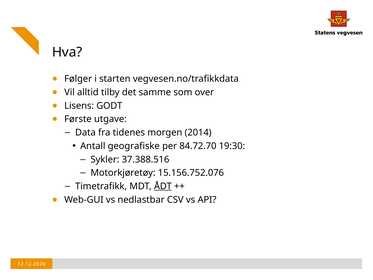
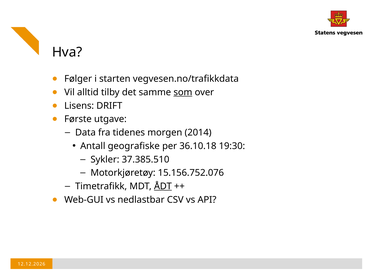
som underline: none -> present (183, 92)
GODT: GODT -> DRIFT (109, 106)
84.72.70: 84.72.70 -> 36.10.18 (198, 146)
37.388.516: 37.388.516 -> 37.385.510 (146, 159)
